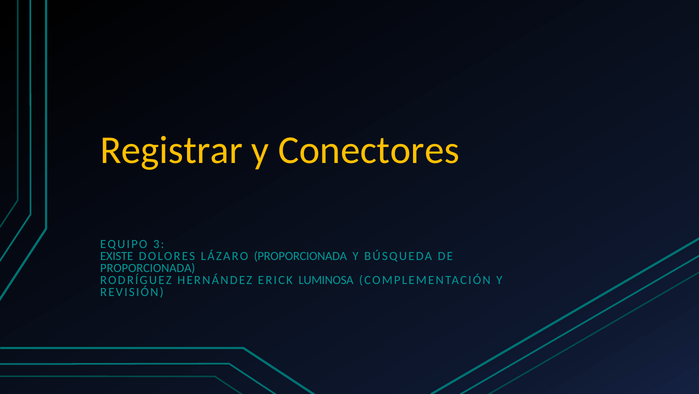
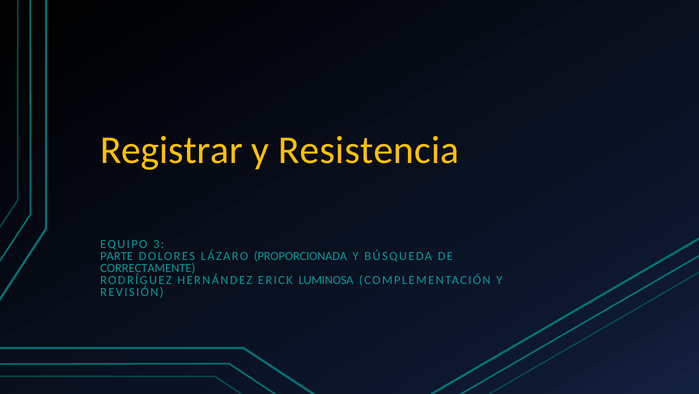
Conectores: Conectores -> Resistencia (369, 150)
EXISTE: EXISTE -> PARTE (117, 256)
PROPORCIONADA: PROPORCIONADA -> CORRECTAMENTE (148, 268)
